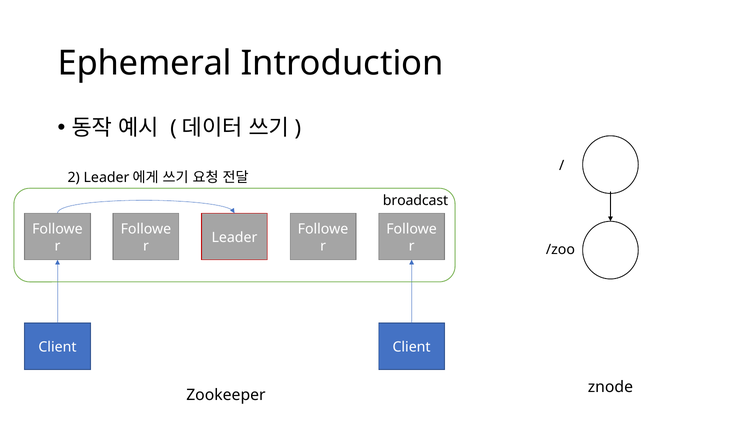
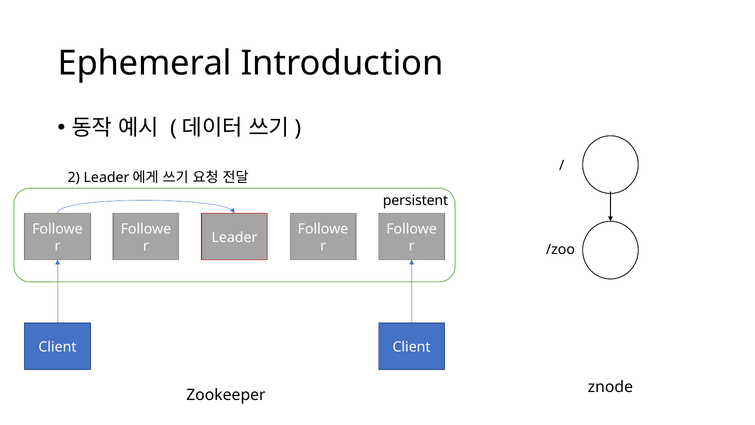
broadcast: broadcast -> persistent (416, 200)
